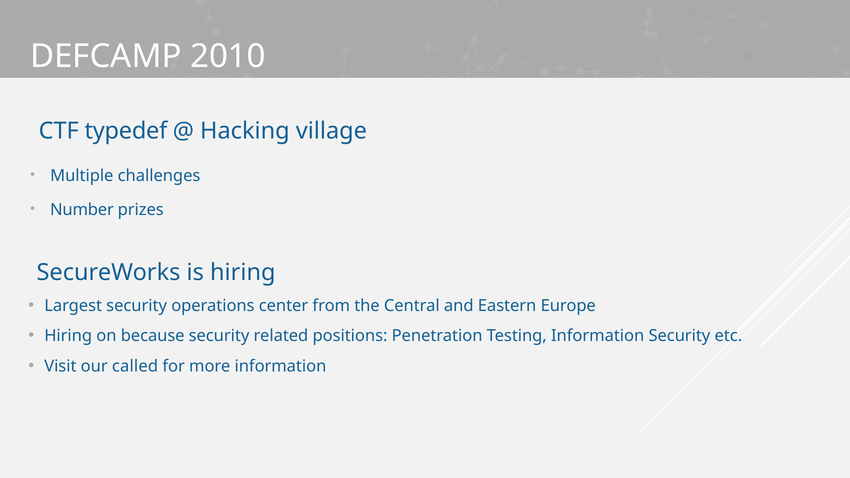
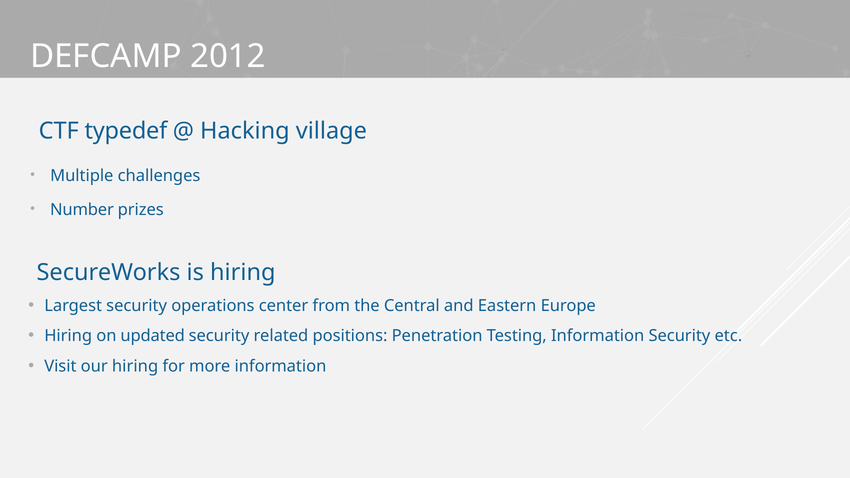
2010: 2010 -> 2012 (228, 56)
because: because -> updated (153, 336)
our called: called -> hiring (135, 366)
